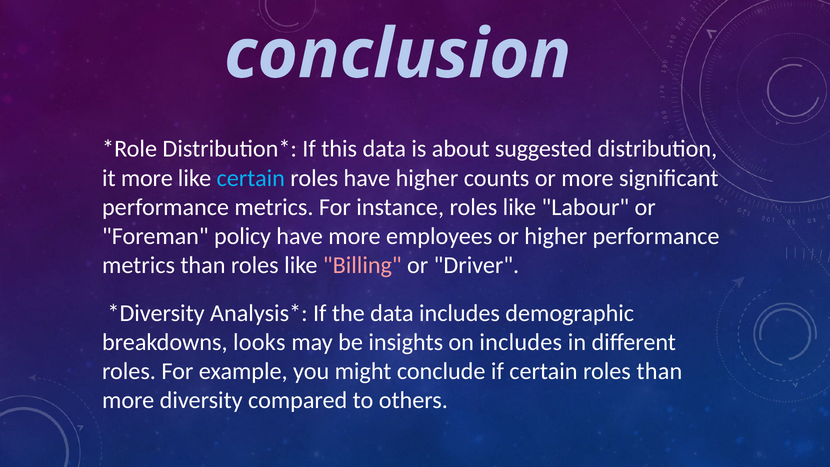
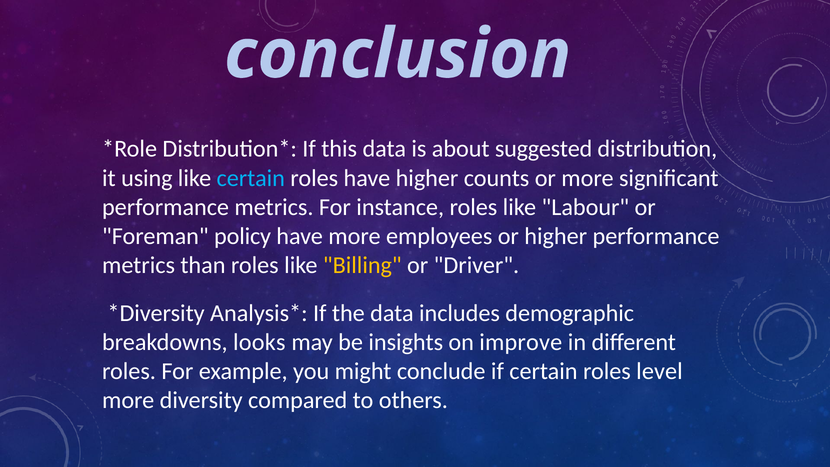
it more: more -> using (147, 178)
Billing colour: pink -> yellow (362, 265)
on includes: includes -> improve (521, 342)
roles than: than -> level (659, 371)
